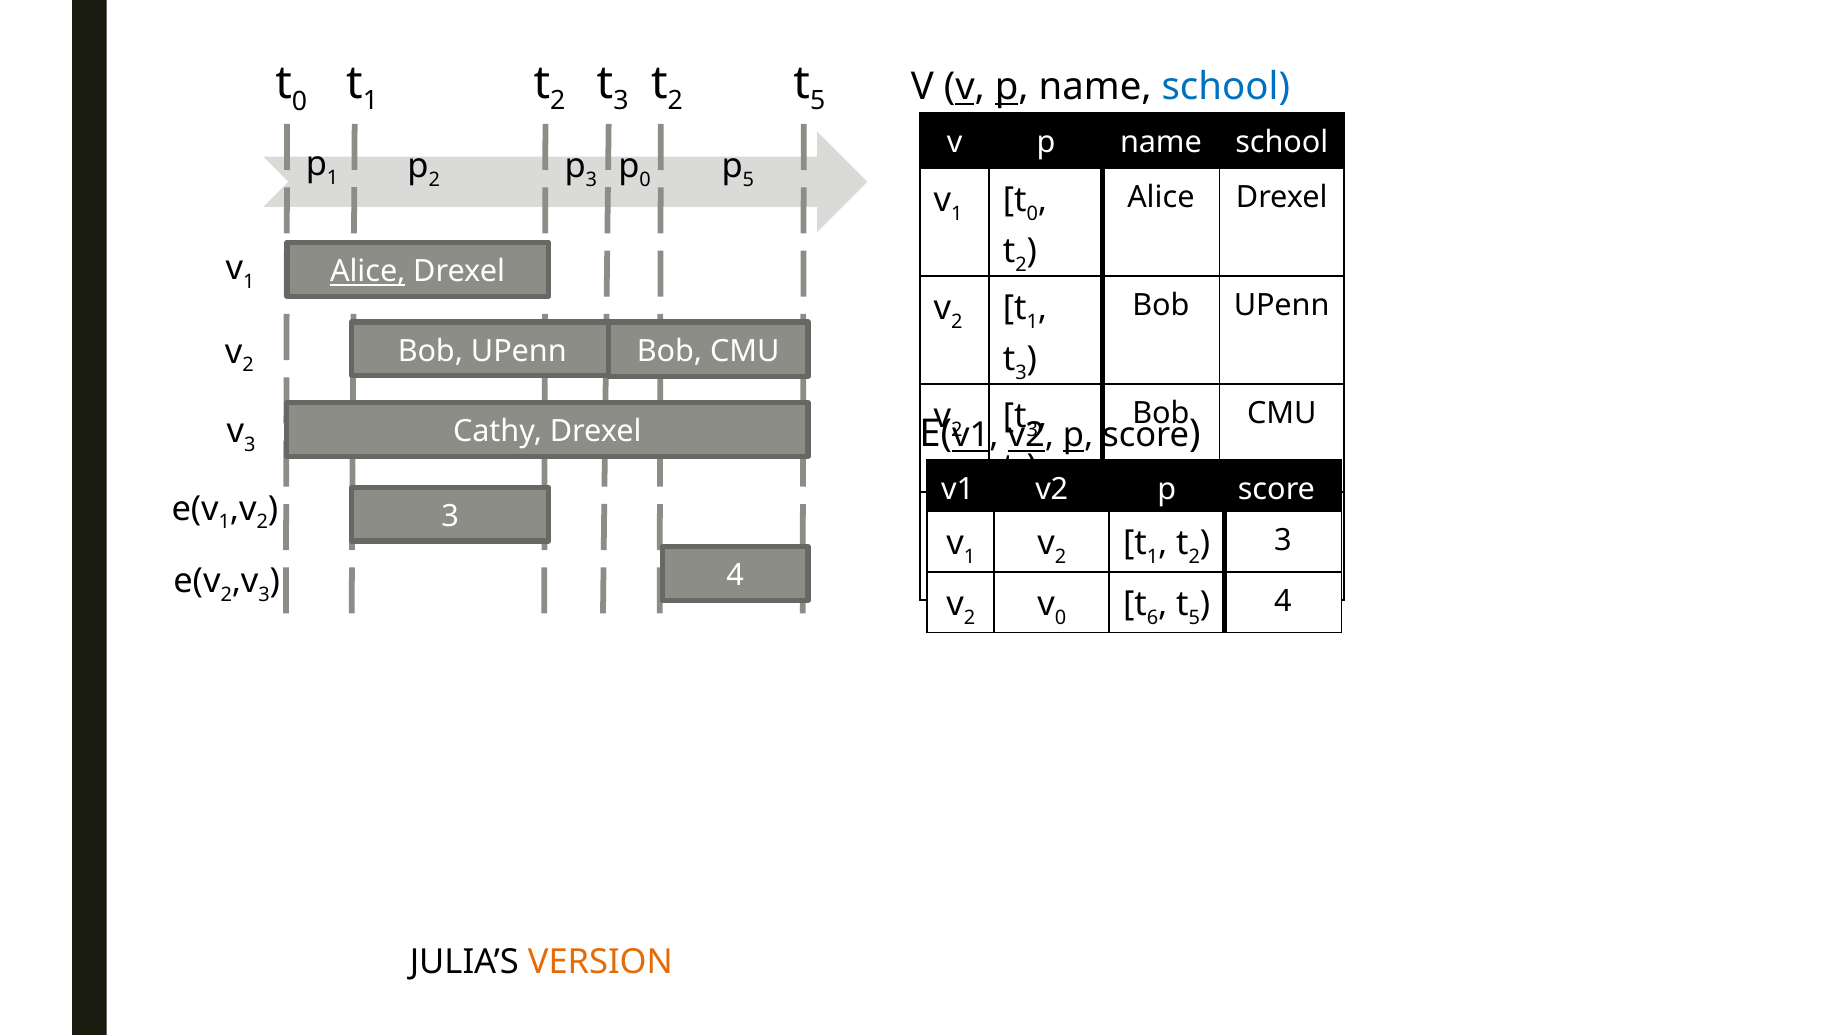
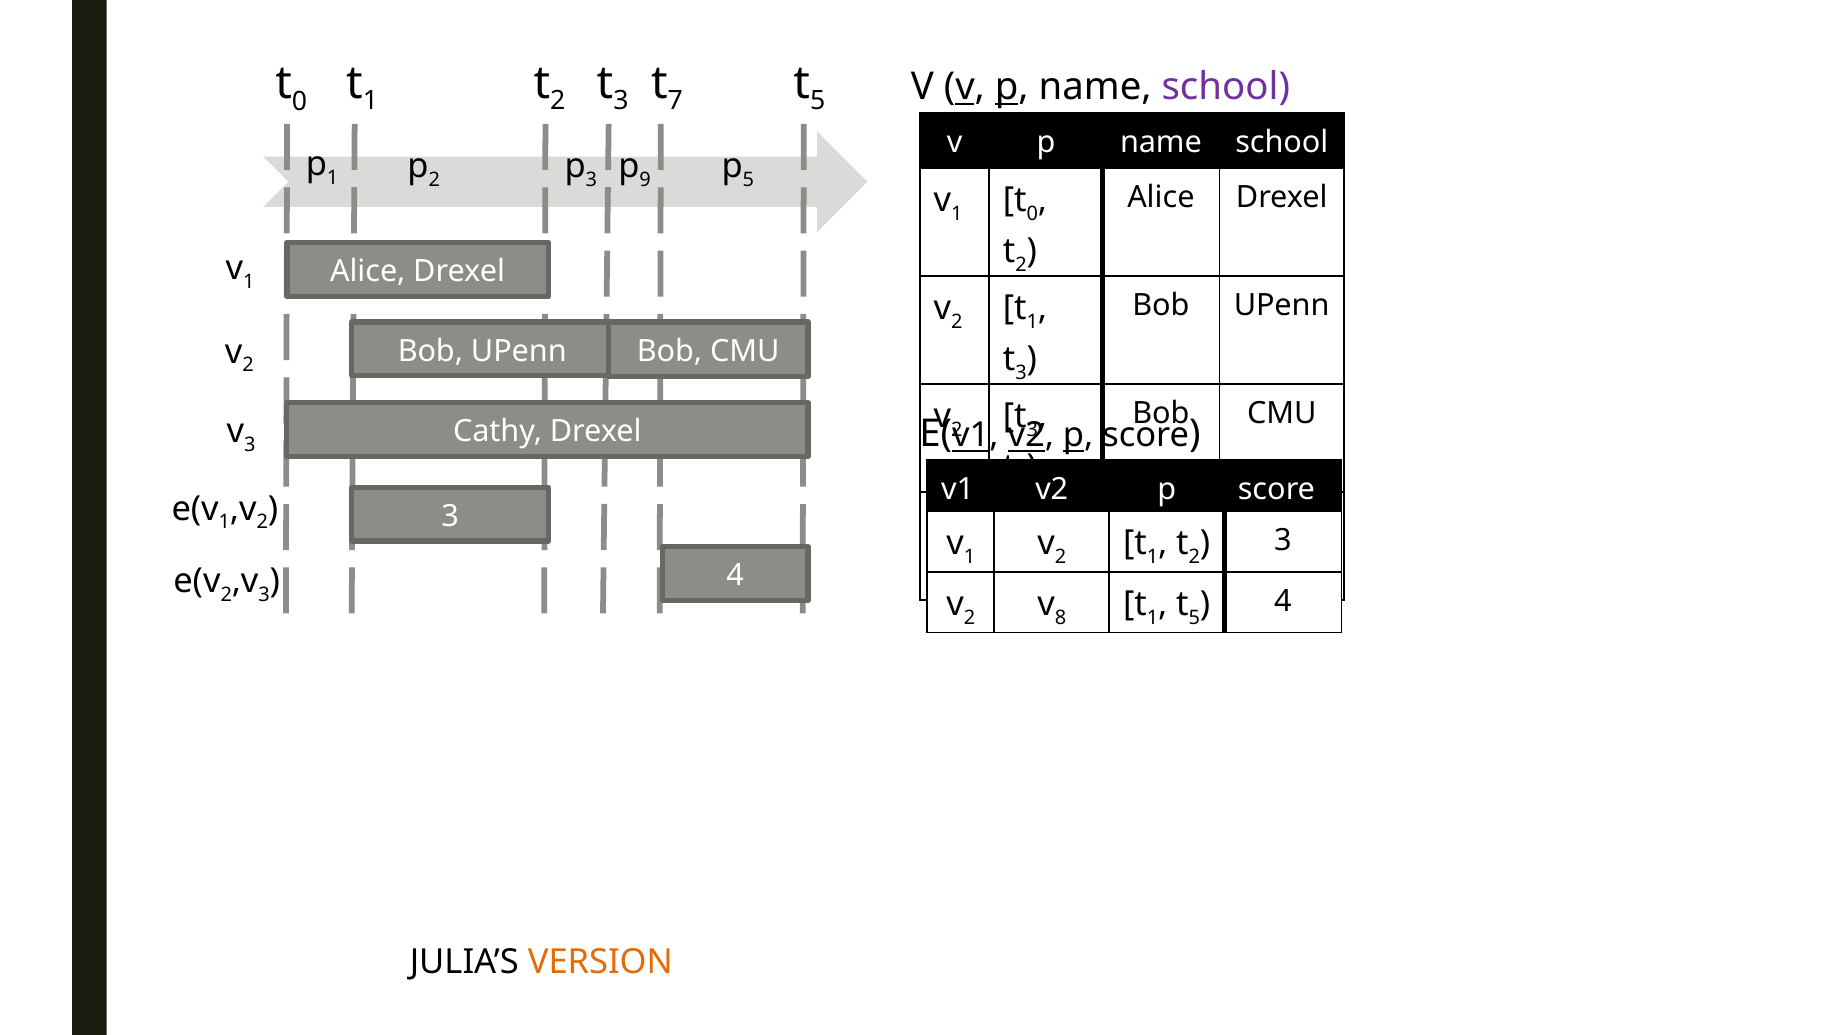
2: 2 -> 7 (675, 101)
school colour: blue -> purple (1226, 86)
p 0: 0 -> 9 (645, 179)
Alice underline: present -> none (368, 271)
v 0: 0 -> 8 (1061, 617)
6: 6 -> 1 (1153, 617)
